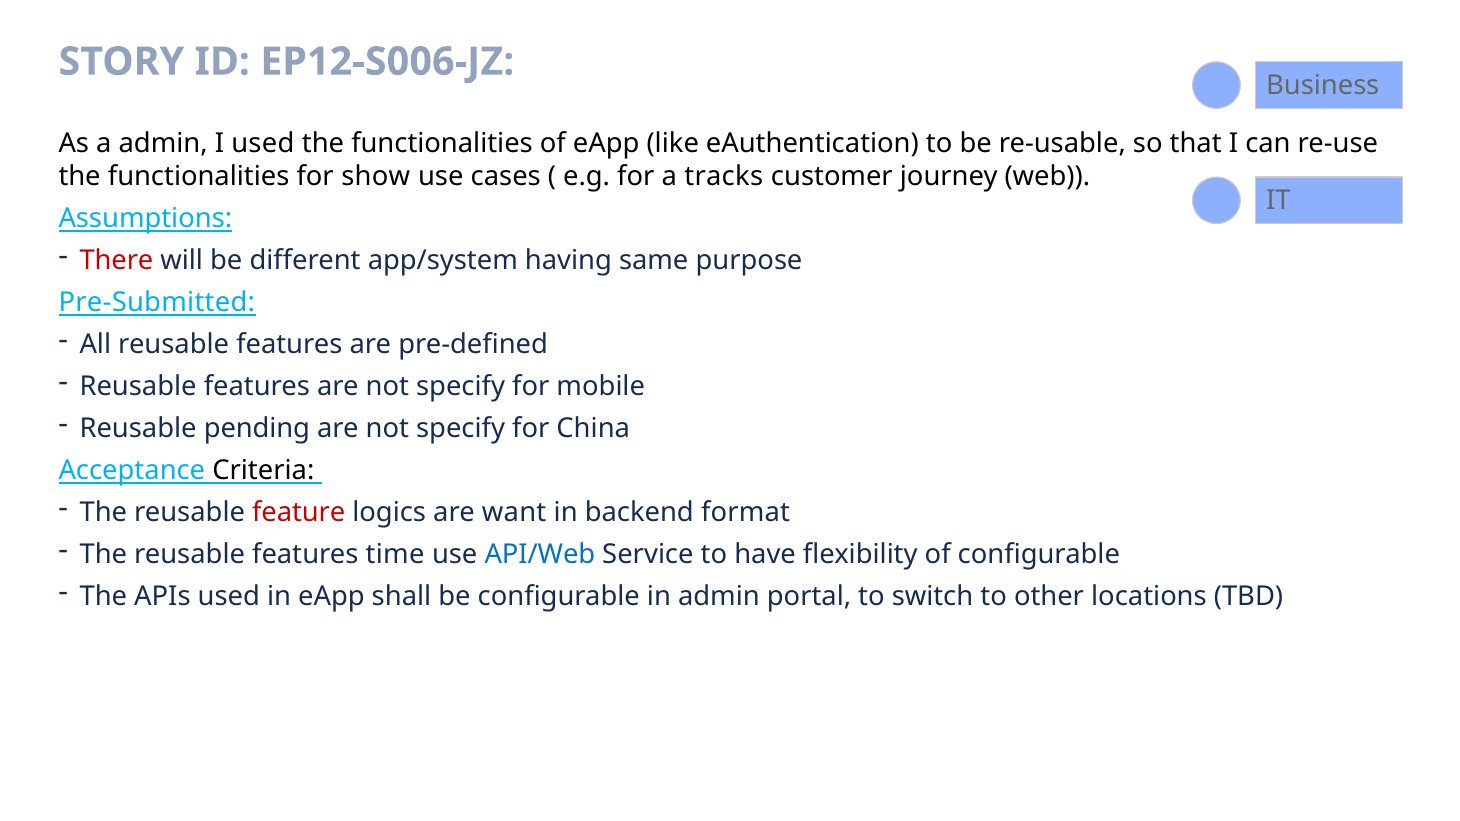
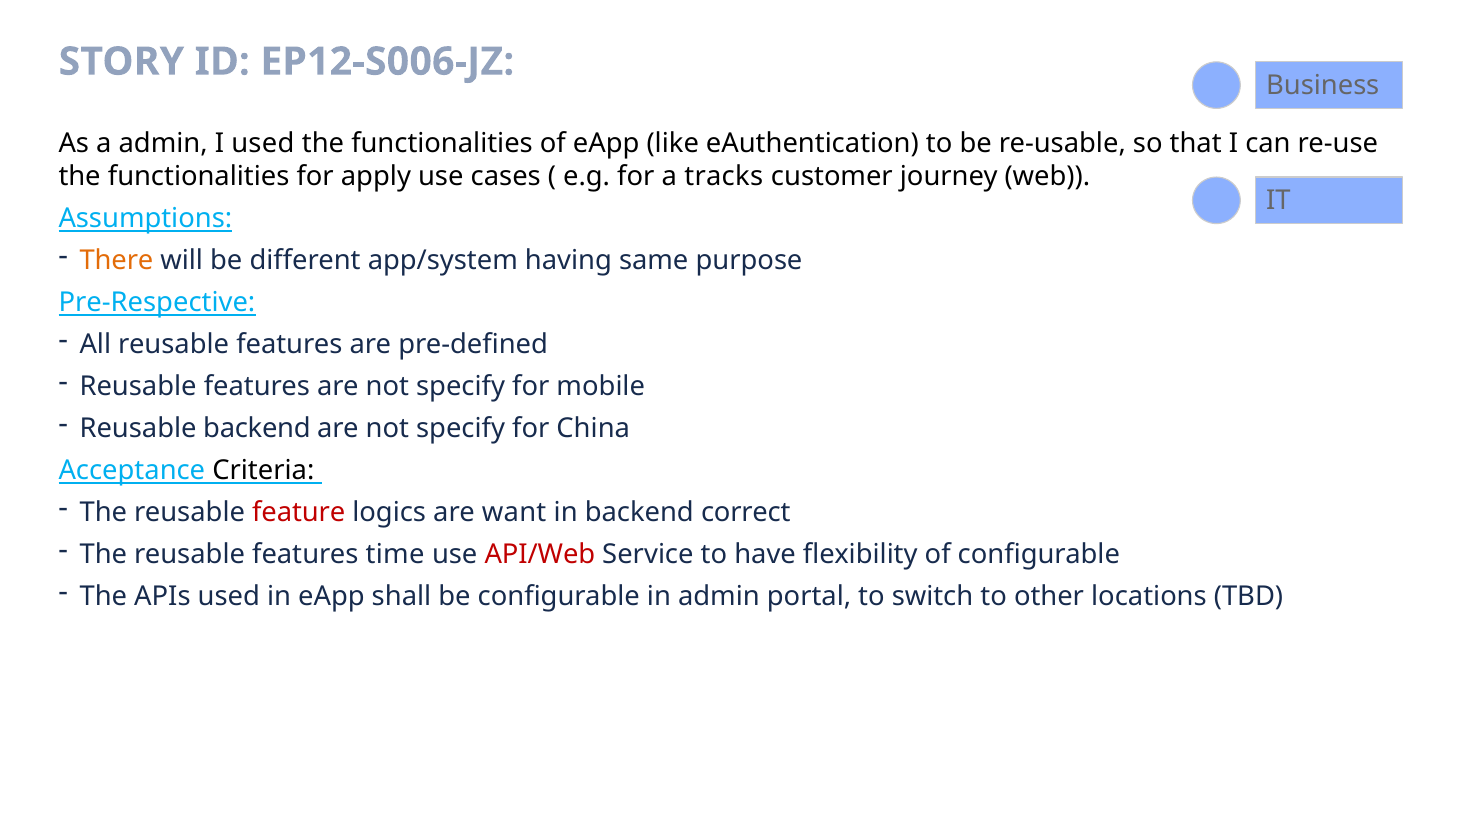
show: show -> apply (376, 177)
There colour: red -> orange (117, 261)
Pre-Submitted: Pre-Submitted -> Pre-Respective (157, 303)
Reusable pending: pending -> backend (257, 429)
format: format -> correct (746, 513)
API/Web colour: blue -> red (540, 555)
